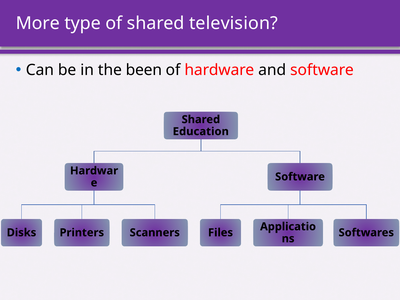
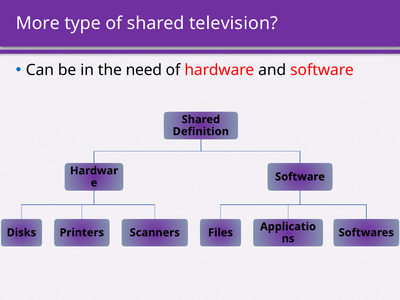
been: been -> need (144, 70)
Education: Education -> Definition (201, 131)
